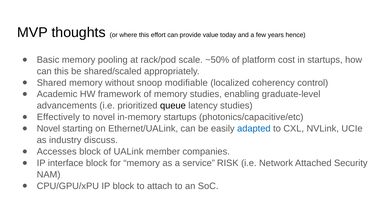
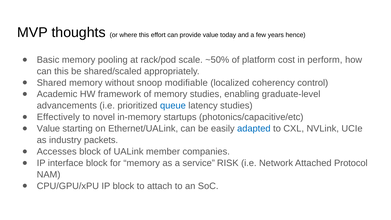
in startups: startups -> perform (325, 60)
queue colour: black -> blue (173, 106)
Novel: Novel -> Value (48, 129)
discuss: discuss -> packets (101, 140)
Security: Security -> Protocol (351, 163)
